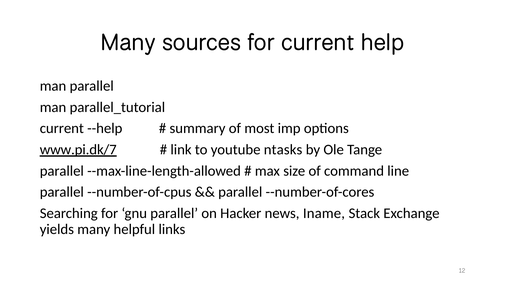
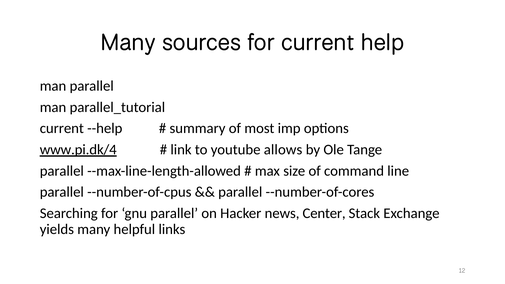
www.pi.dk/7: www.pi.dk/7 -> www.pi.dk/4 (78, 150)
ntasks: ntasks -> allows (283, 150)
Iname: Iname -> Center (324, 213)
